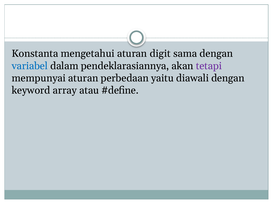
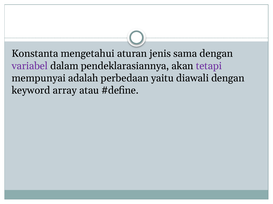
digit: digit -> jenis (160, 54)
variabel colour: blue -> purple (30, 66)
mempunyai aturan: aturan -> adalah (83, 78)
